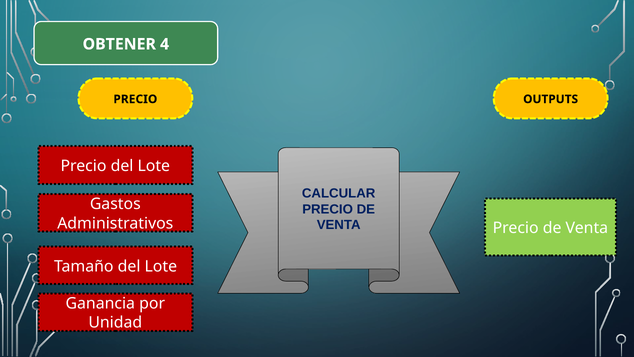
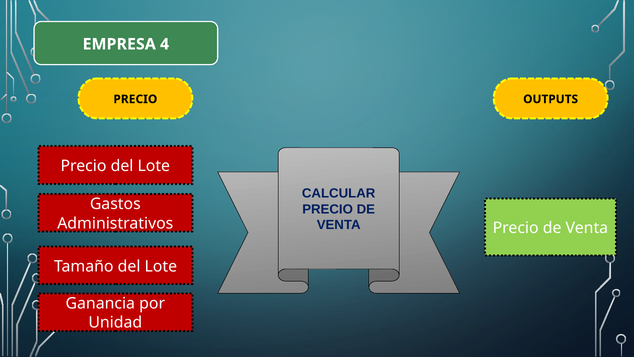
OBTENER: OBTENER -> EMPRESA (119, 44)
